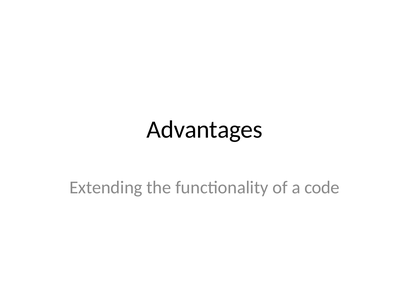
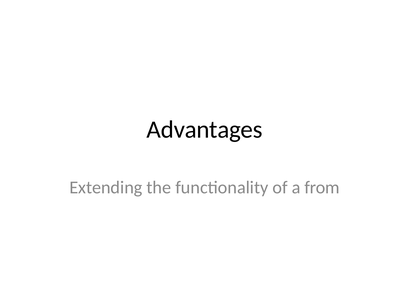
code: code -> from (322, 188)
